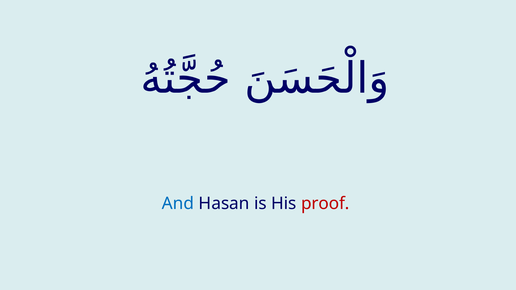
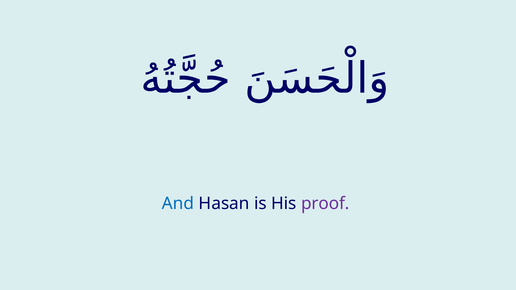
proof colour: red -> purple (325, 204)
